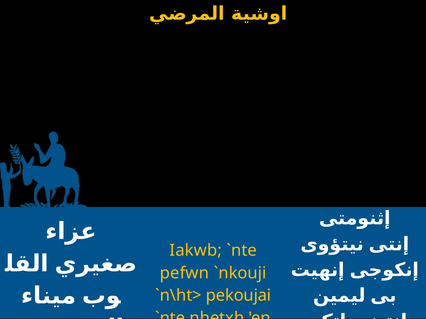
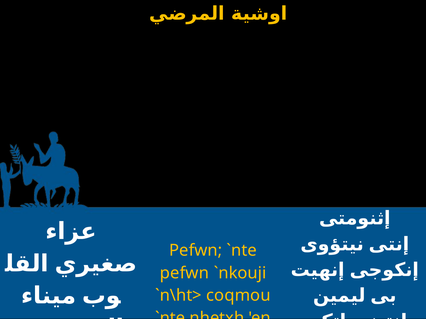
Iakwb: Iakwb -> Pefwn (196, 251)
pekoujai: pekoujai -> coqmou (238, 296)
